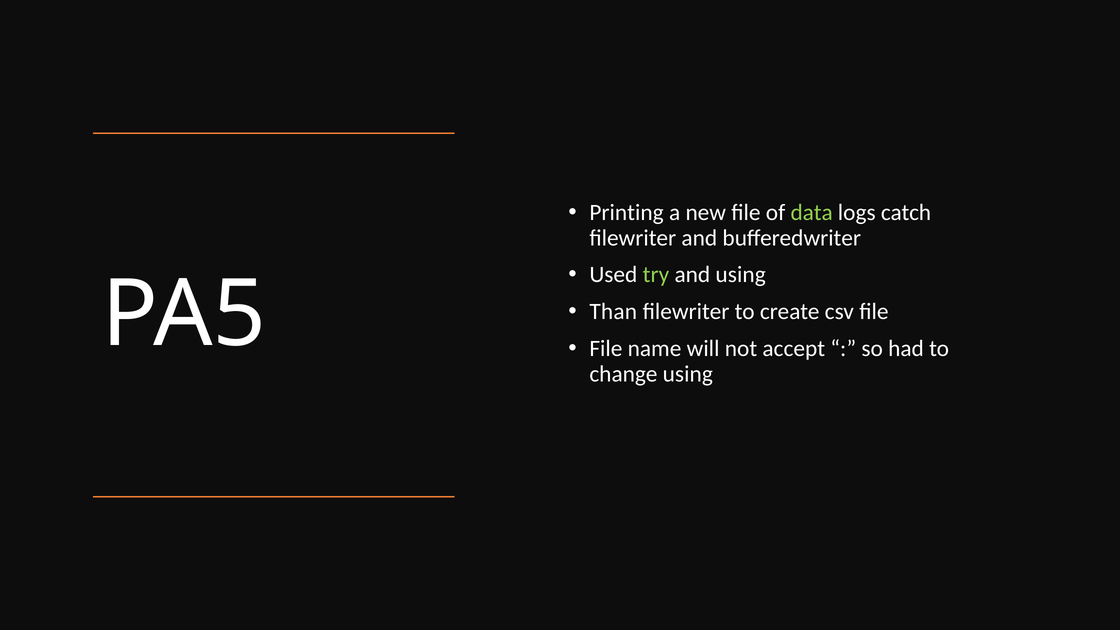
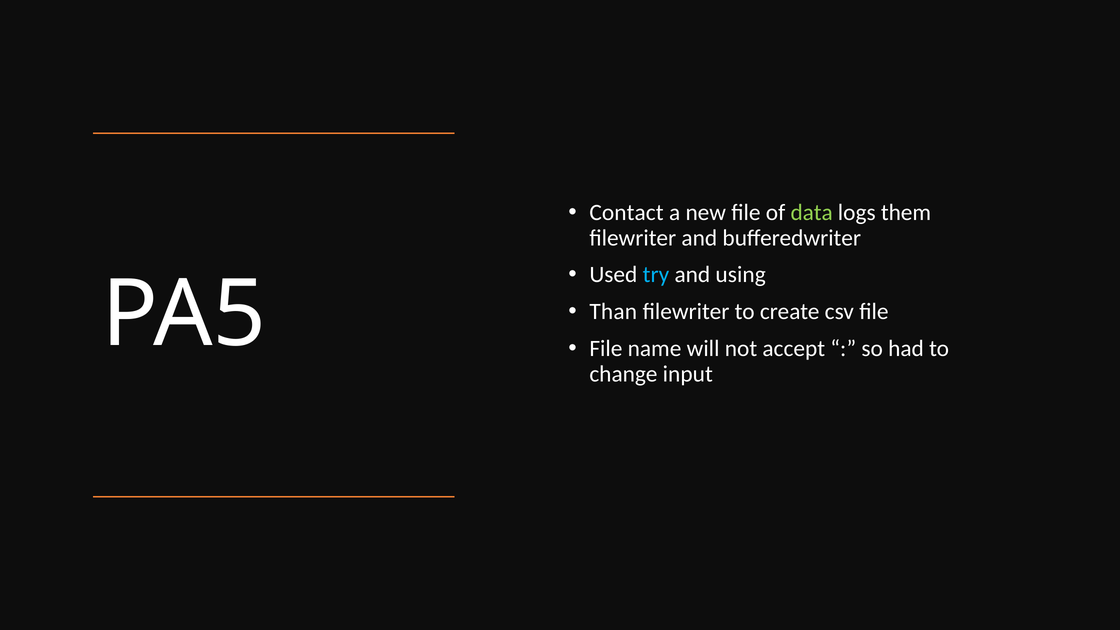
Printing: Printing -> Contact (626, 213)
catch: catch -> them (906, 213)
try colour: light green -> light blue (656, 275)
change using: using -> input (688, 374)
